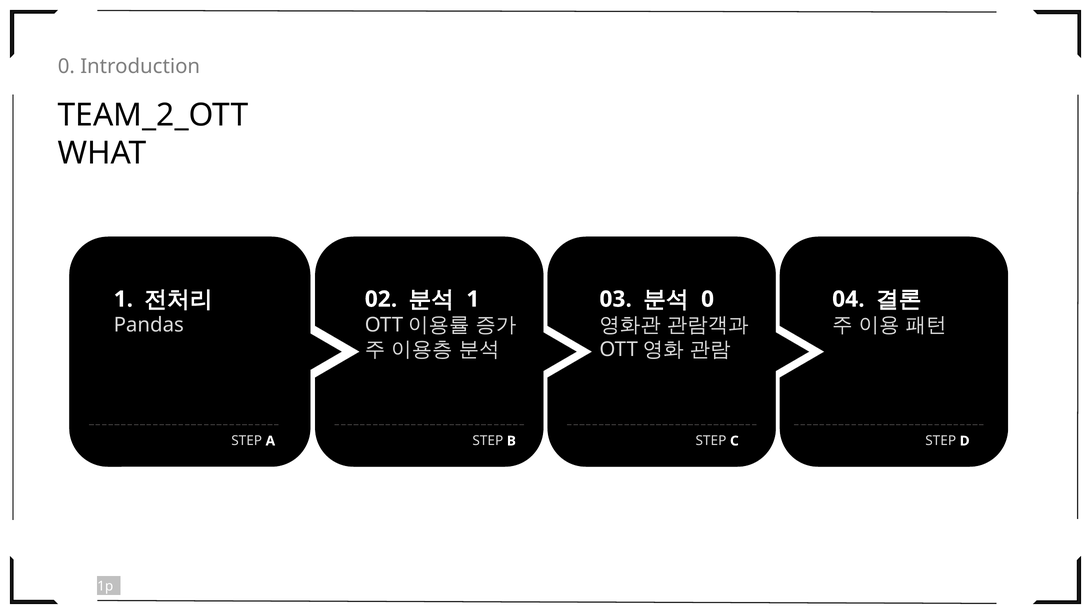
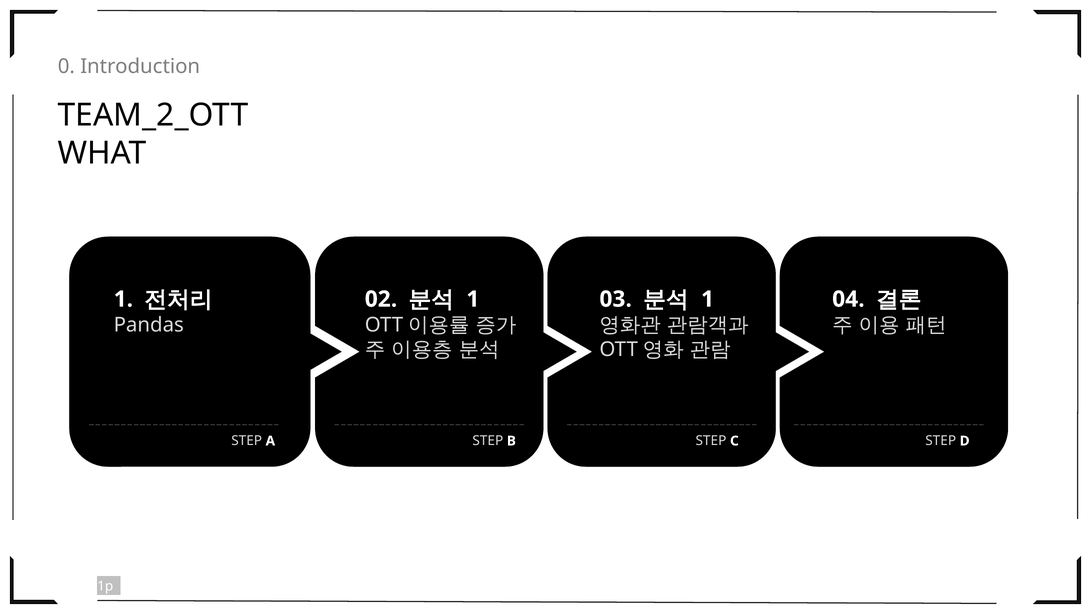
0: 0 -> 1 (708, 299)
